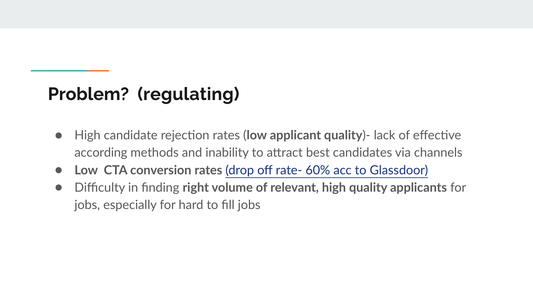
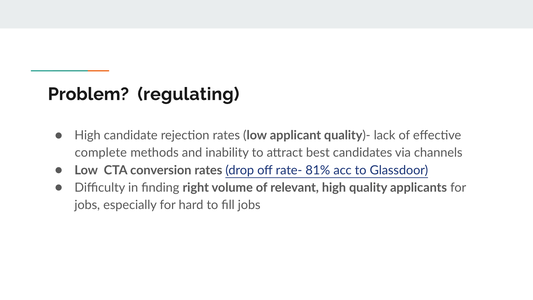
according: according -> complete (101, 153)
60%: 60% -> 81% (318, 170)
